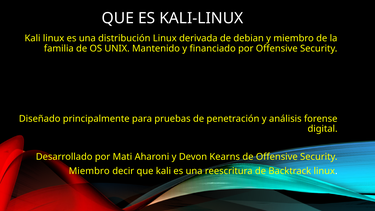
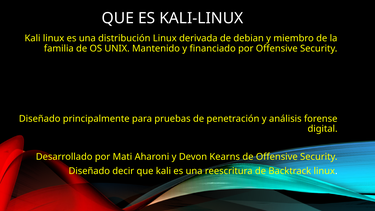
Miembro: Miembro -> Diseñado (89, 171)
